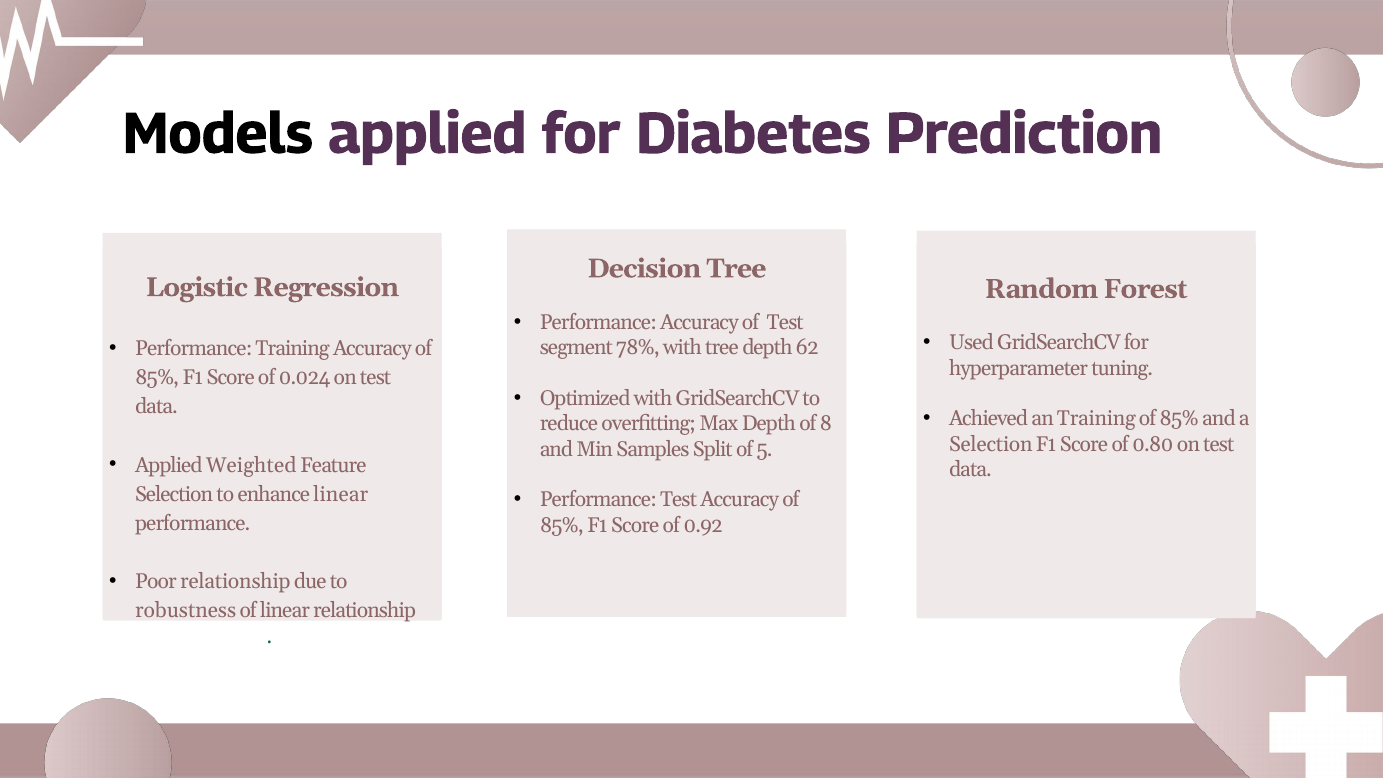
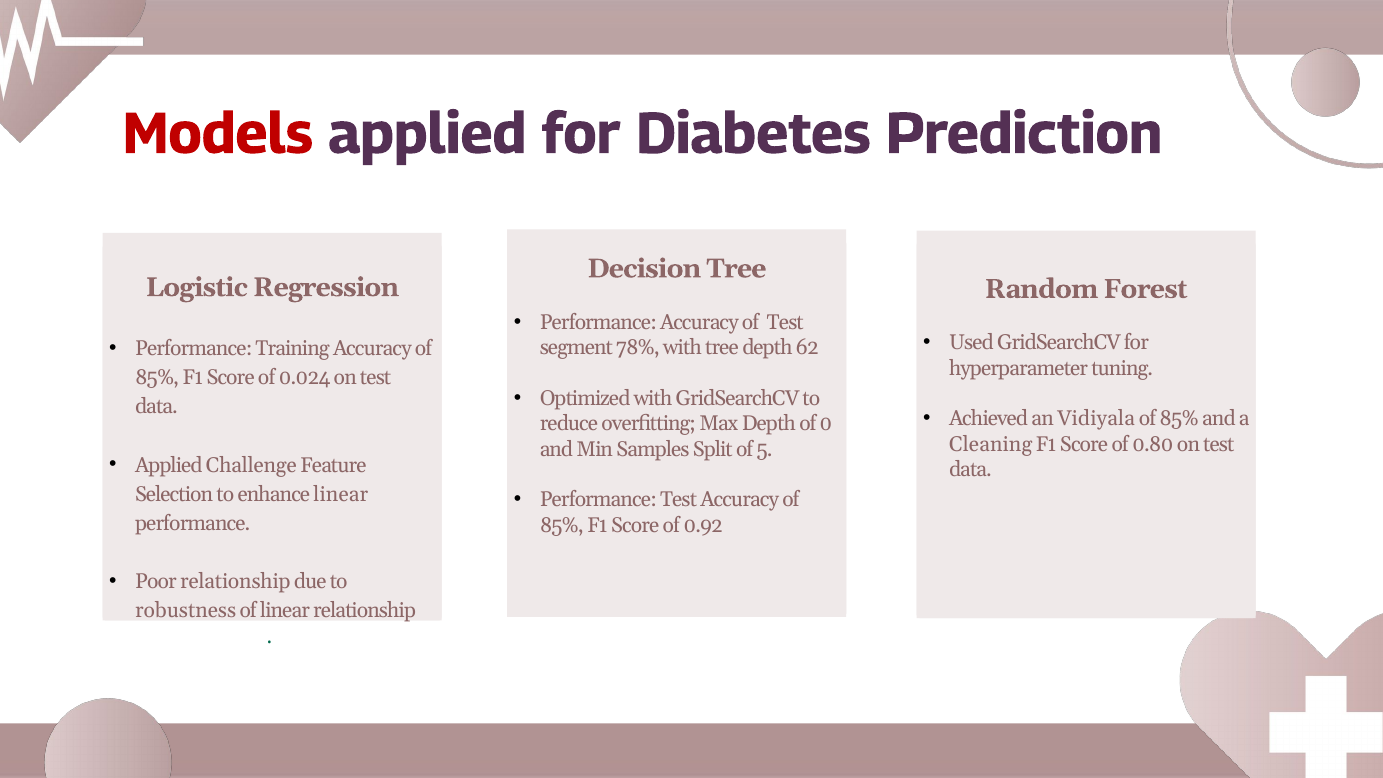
Models colour: black -> red (218, 134)
an Training: Training -> Vidiyala (1096, 419)
8: 8 -> 0 (826, 424)
Selection: Selection -> Cleaning (991, 444)
Weighted: Weighted -> Challenge (251, 465)
